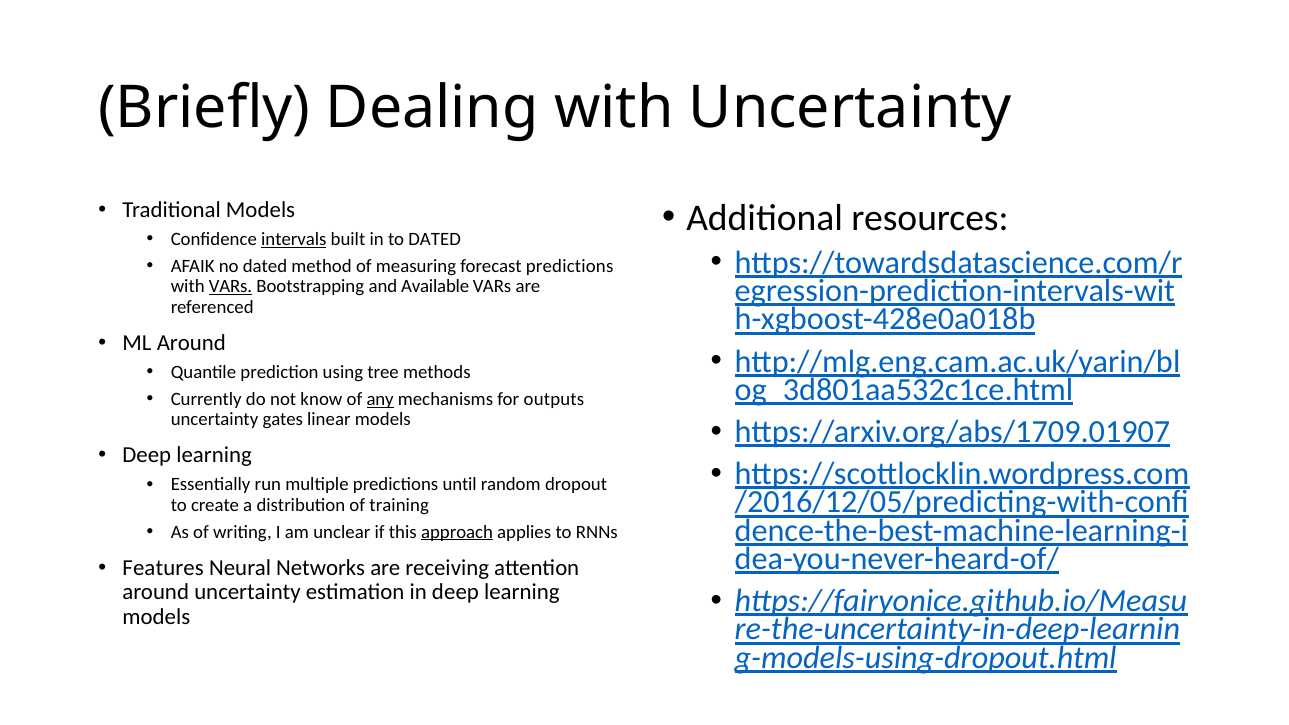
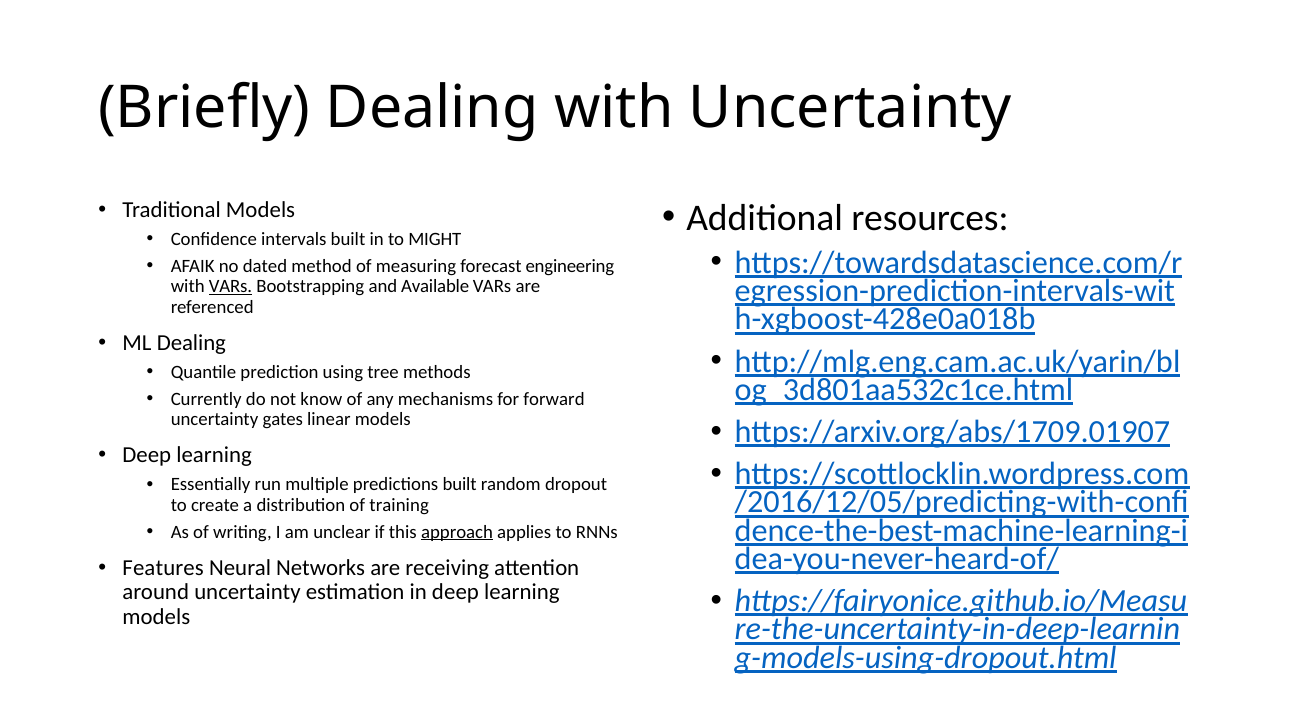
intervals underline: present -> none (294, 239)
to DATED: DATED -> MIGHT (435, 239)
forecast predictions: predictions -> engineering (570, 266)
ML Around: Around -> Dealing (191, 343)
any underline: present -> none (380, 399)
outputs: outputs -> forward (554, 399)
predictions until: until -> built (460, 485)
